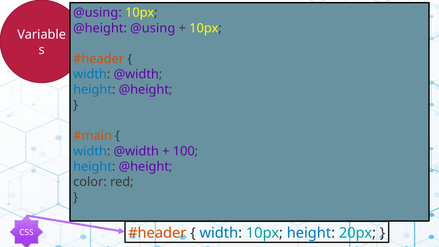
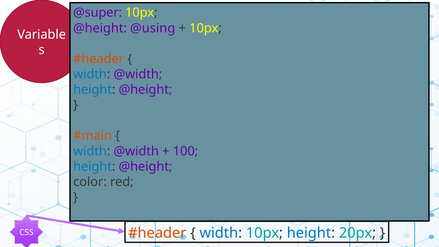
@using: @using -> @super (98, 13)
